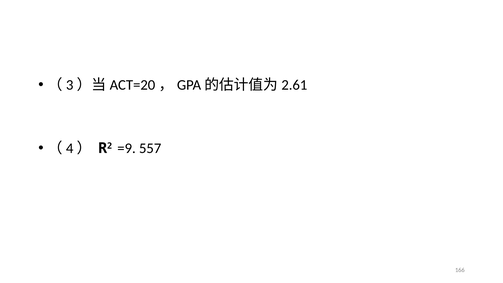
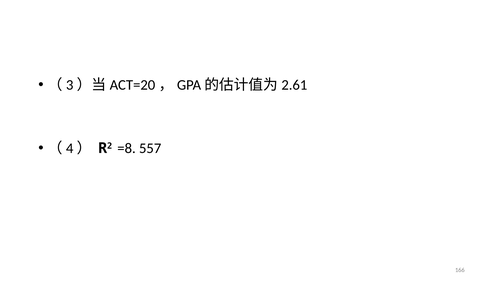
=9: =9 -> =8 (127, 148)
